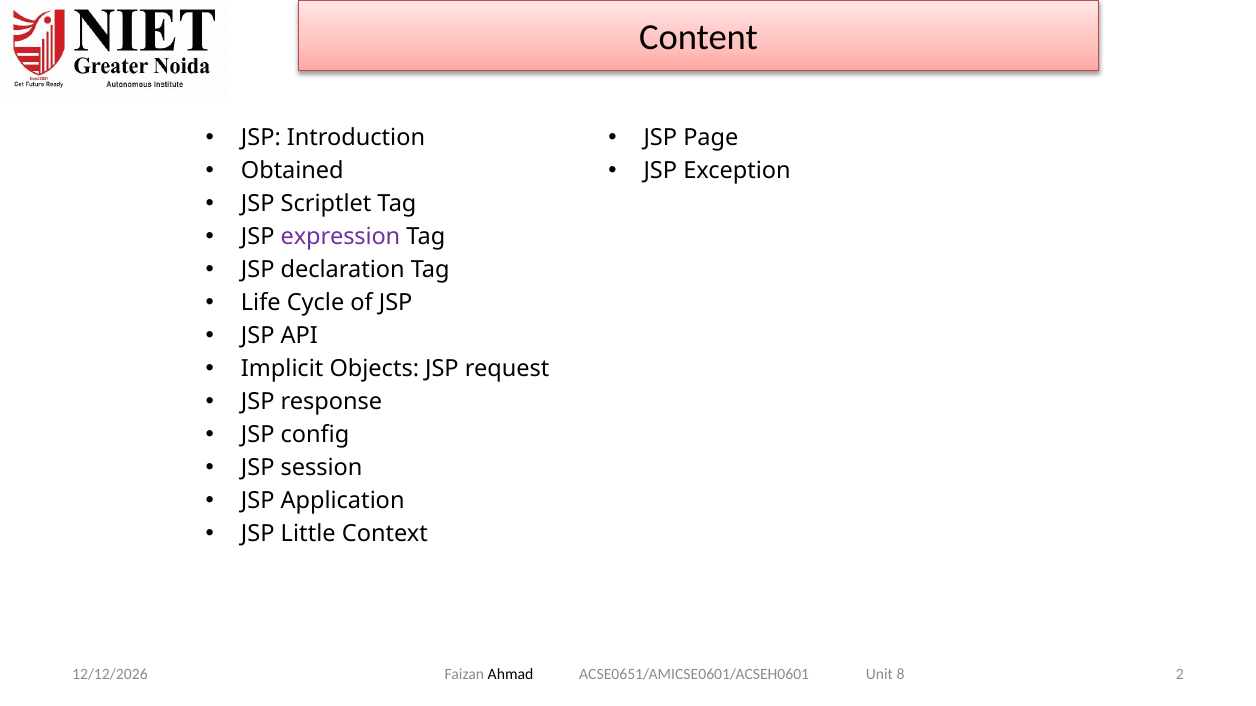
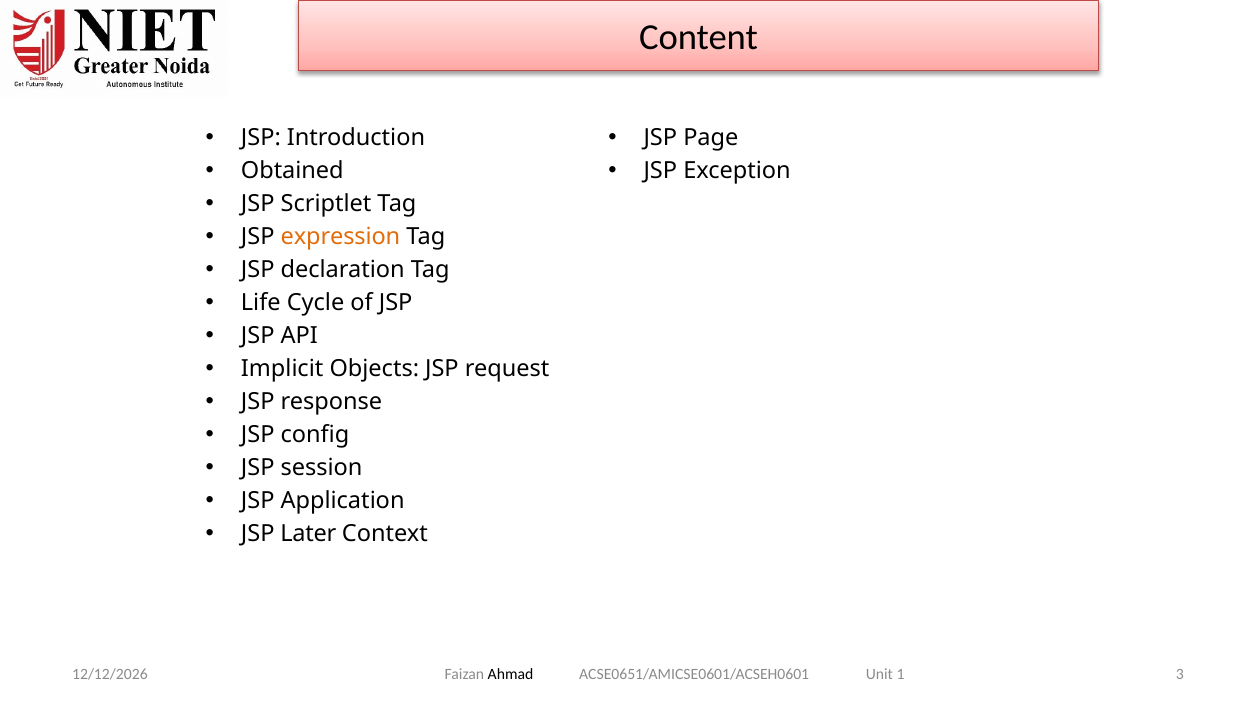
expression colour: purple -> orange (340, 237)
Little: Little -> Later (308, 534)
2: 2 -> 3 (1180, 675)
8: 8 -> 1 (901, 675)
